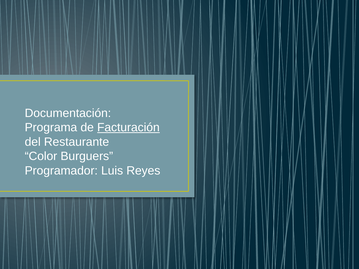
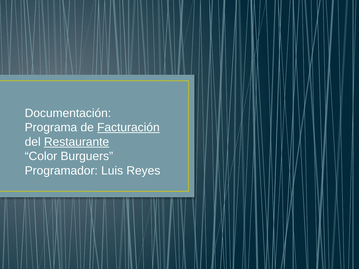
Restaurante underline: none -> present (77, 142)
